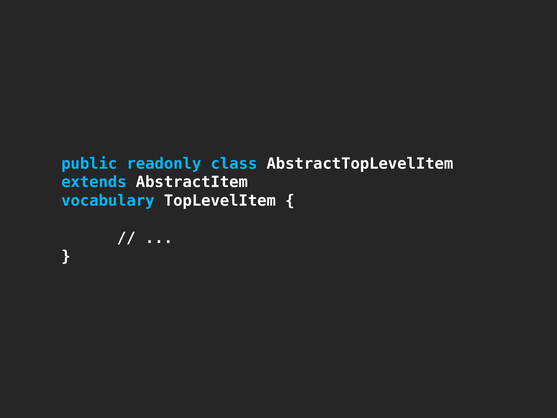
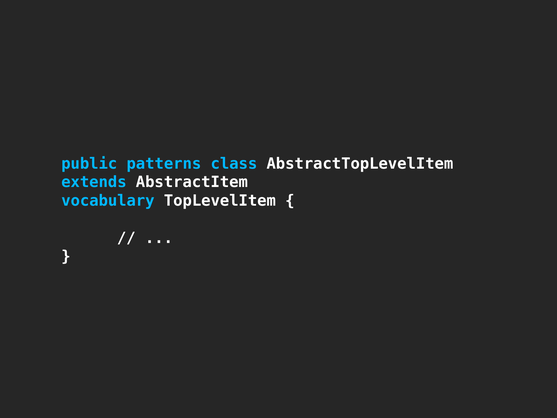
readonly: readonly -> patterns (164, 164)
